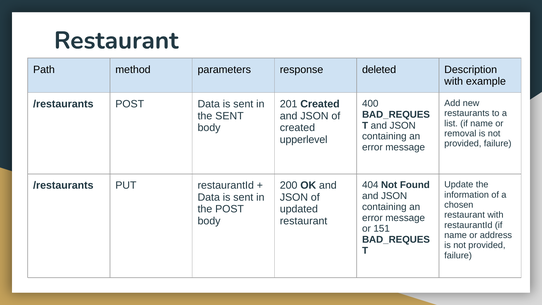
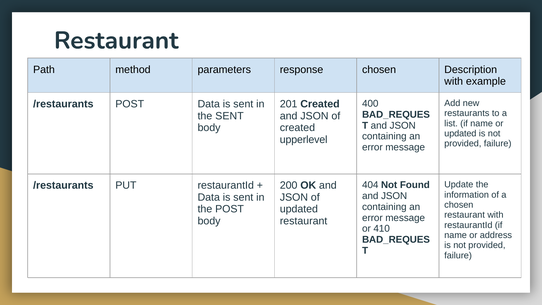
response deleted: deleted -> chosen (379, 70)
removal: removal -> updated (460, 134)
151: 151 -> 410 (382, 229)
